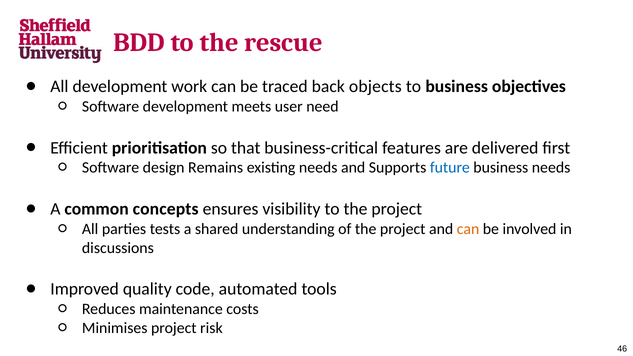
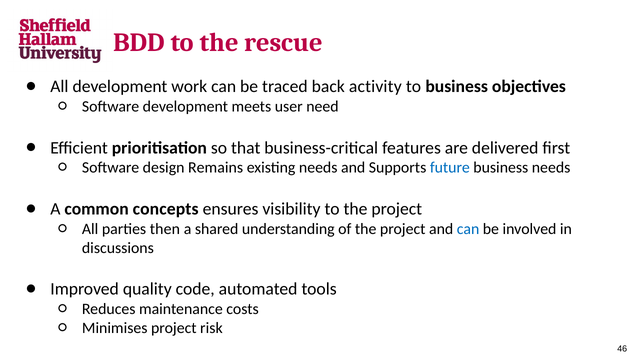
objects: objects -> activity (375, 87)
tests: tests -> then (165, 229)
can colour: orange -> blue (468, 229)
